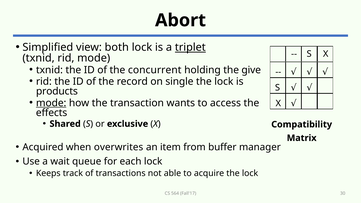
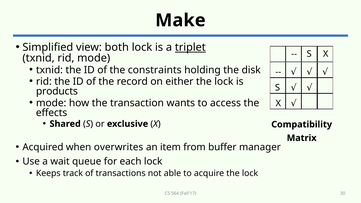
Abort: Abort -> Make (180, 20)
concurrent: concurrent -> constraints (155, 70)
give: give -> disk (251, 70)
single: single -> either (179, 81)
mode underline: present -> none (51, 103)
